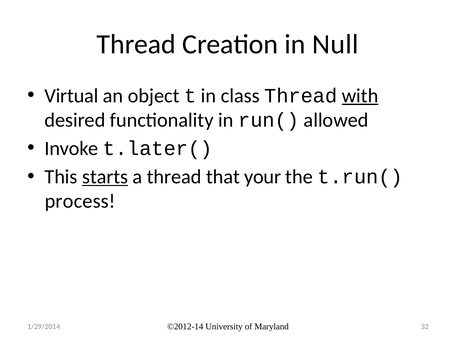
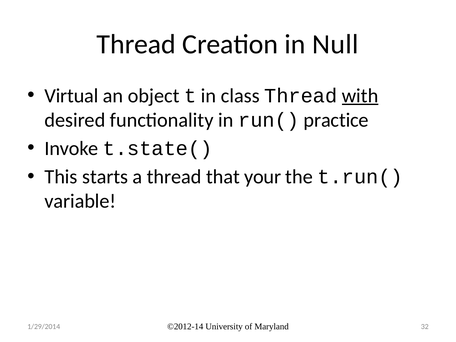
allowed: allowed -> practice (336, 120)
t.later(: t.later( -> t.state( (158, 148)
starts underline: present -> none (105, 177)
process: process -> variable (80, 201)
